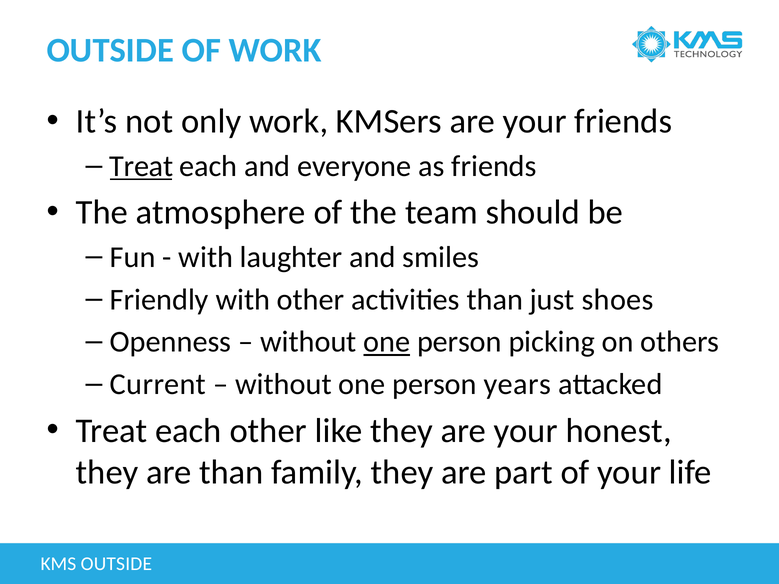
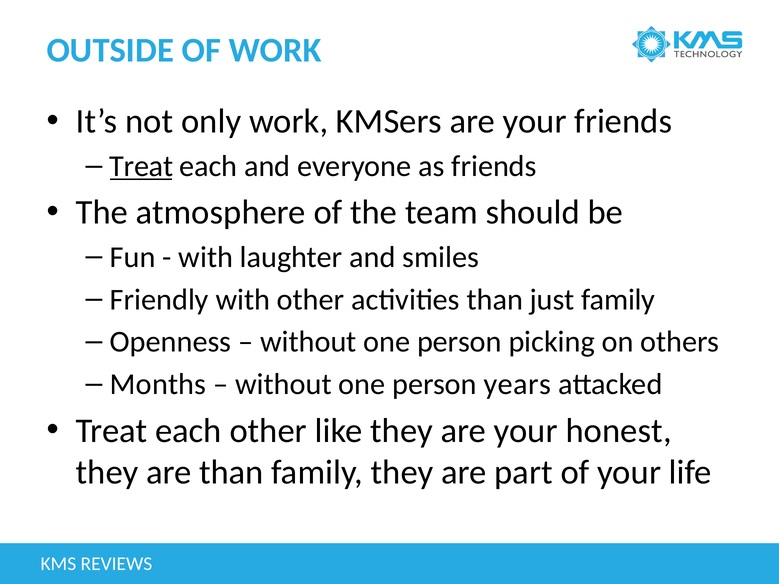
just shoes: shoes -> family (618, 300)
one underline: present -> none (387, 342)
Current: Current -> Months (158, 385)
KMS OUTSIDE: OUTSIDE -> REVIEWS (116, 564)
